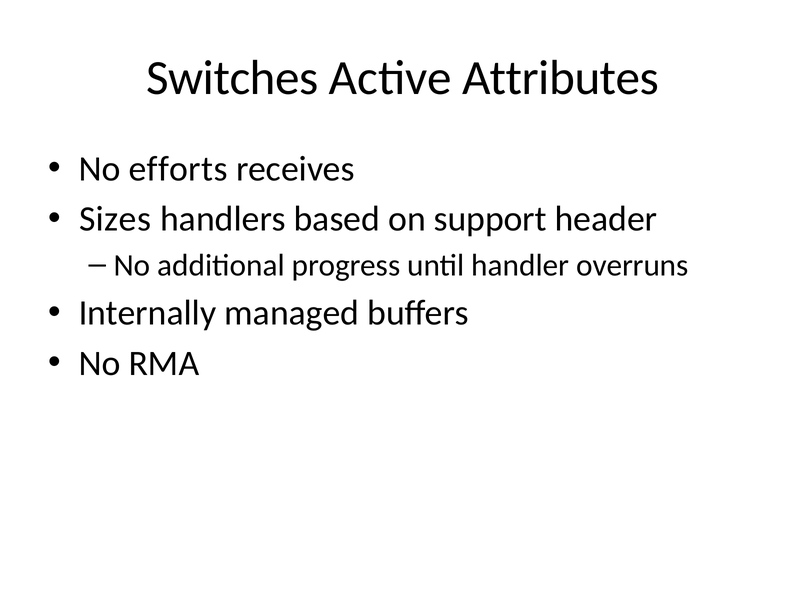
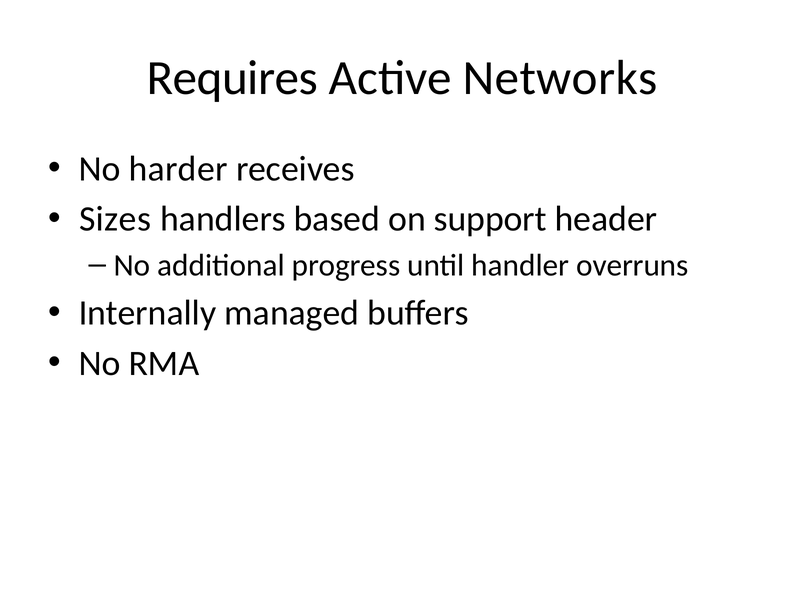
Switches: Switches -> Requires (232, 78)
Attributes: Attributes -> Networks (560, 78)
efforts: efforts -> harder (178, 169)
